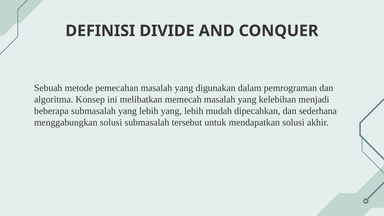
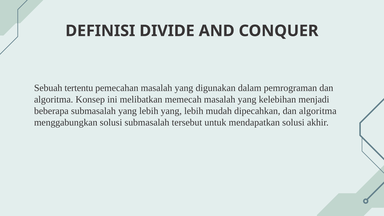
metode: metode -> tertentu (79, 88)
dipecahkan dan sederhana: sederhana -> algoritma (318, 111)
